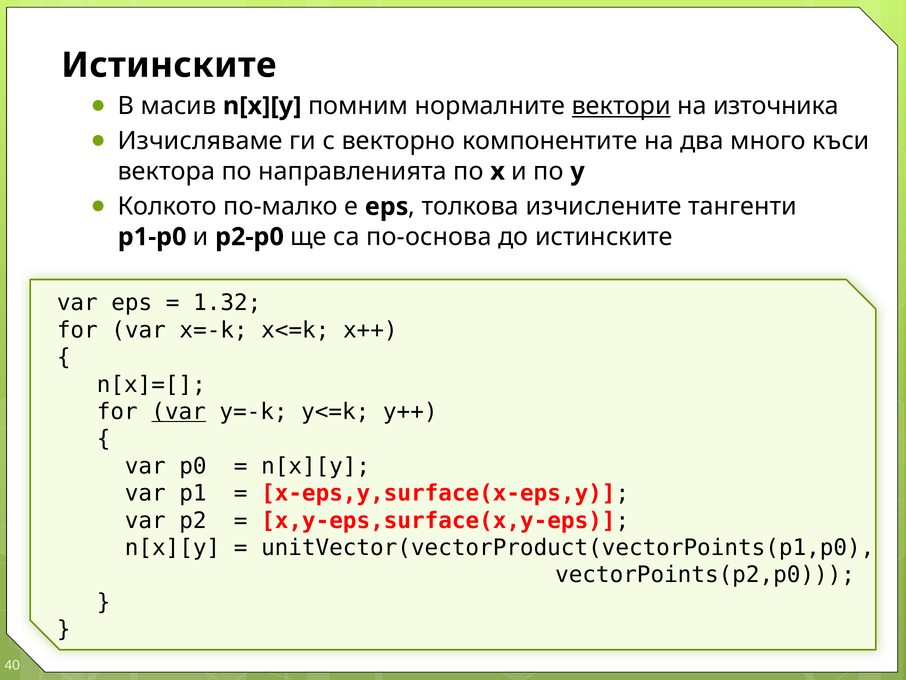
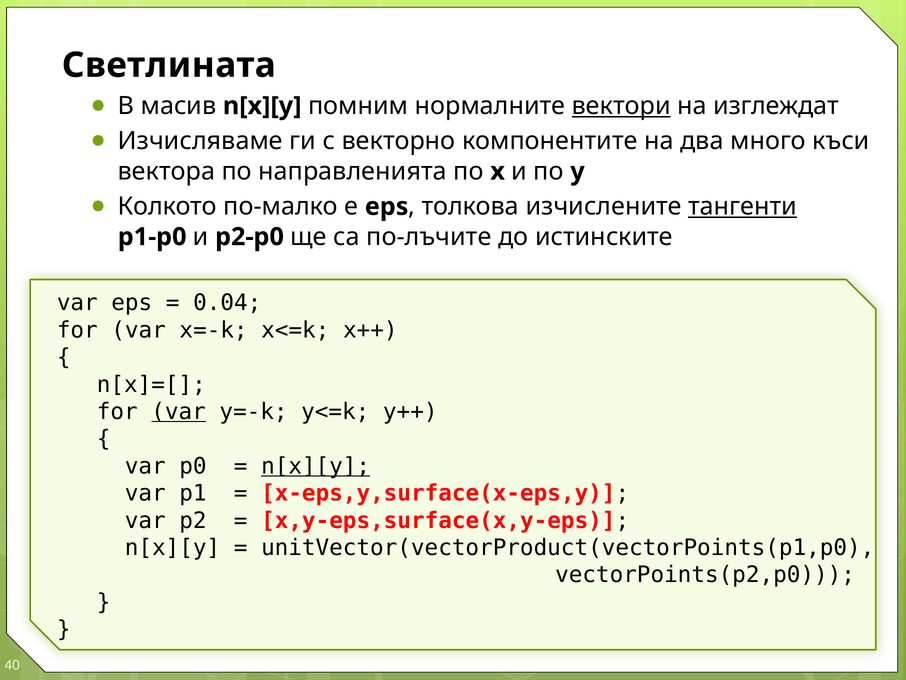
Истинските: Истинските -> Светлината (169, 65)
източника: източника -> изглеждат (776, 106)
тангенти underline: none -> present (743, 206)
по-основа: по-основа -> по-лъчите (429, 237)
1.32: 1.32 -> 0.04 (227, 303)
n[x][y underline: none -> present (316, 466)
